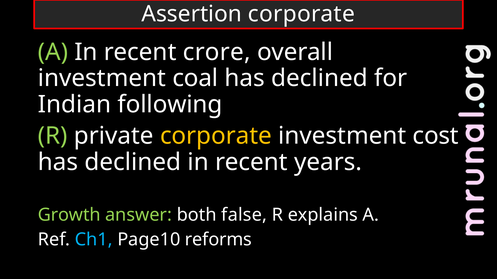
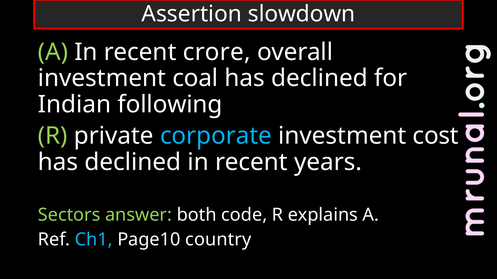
Assertion corporate: corporate -> slowdown (302, 14)
corporate colour: yellow -> light blue (216, 136)
Growth: Growth -> Sectors (69, 215)
false: false -> code (244, 215)
reforms: reforms -> country (218, 240)
